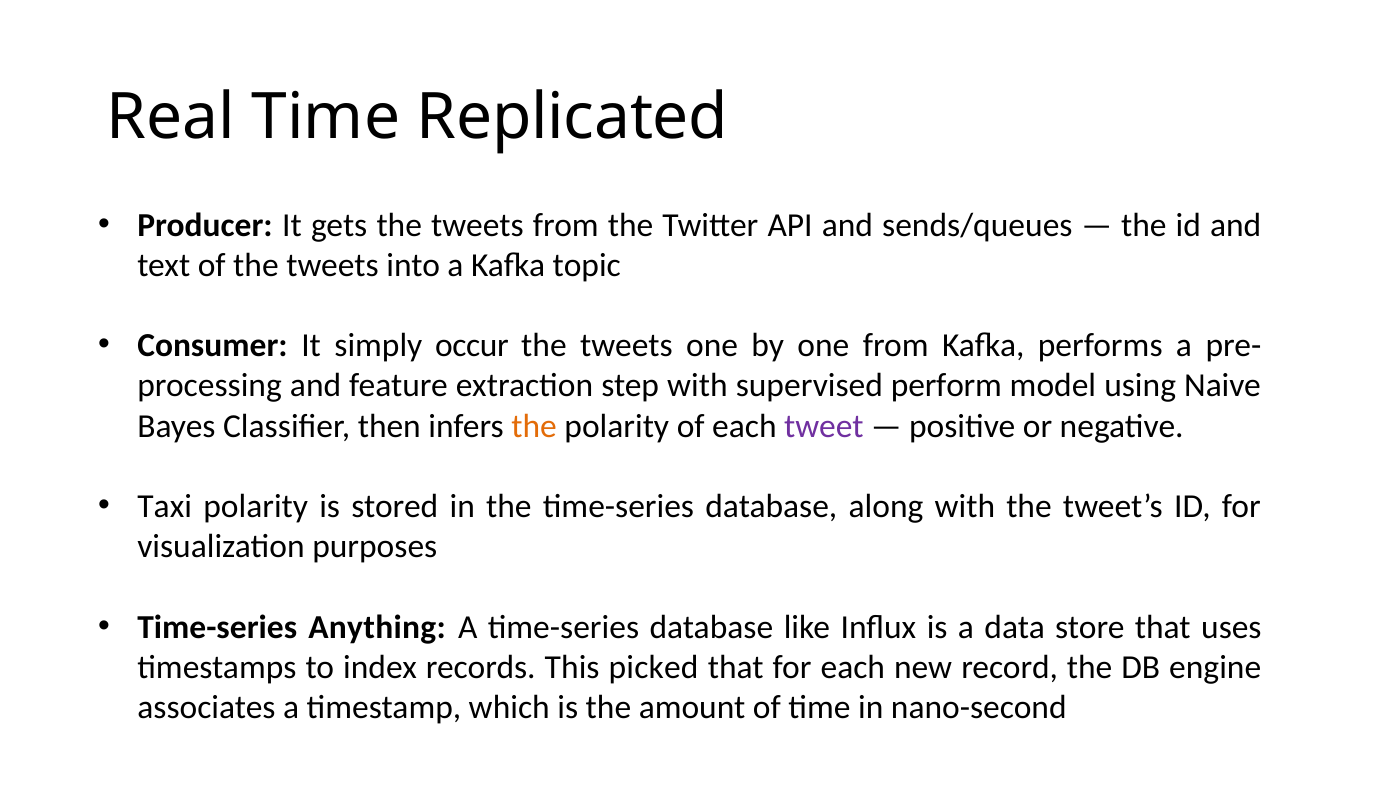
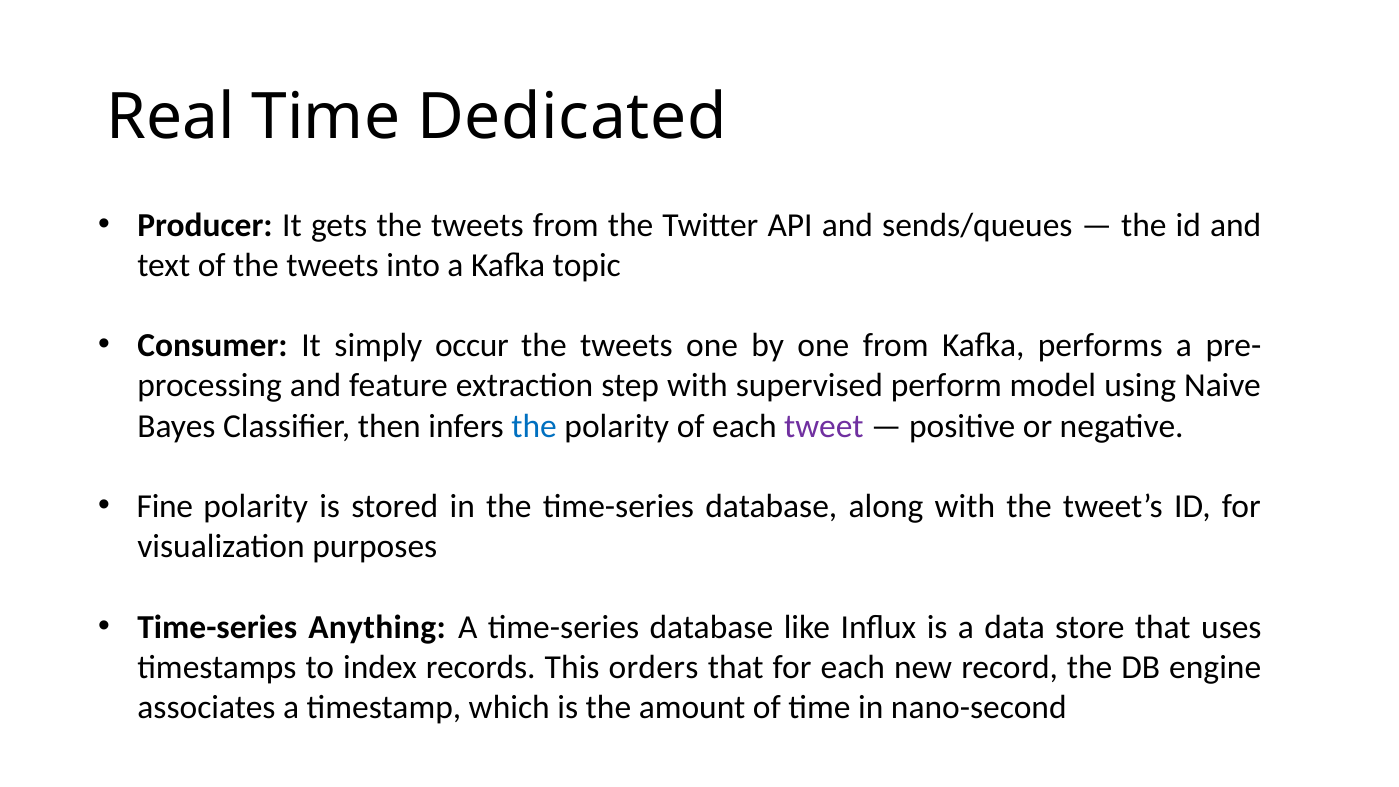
Replicated: Replicated -> Dedicated (572, 118)
the colour: orange -> blue (534, 426)
Taxi: Taxi -> Fine (165, 506)
picked: picked -> orders (653, 667)
